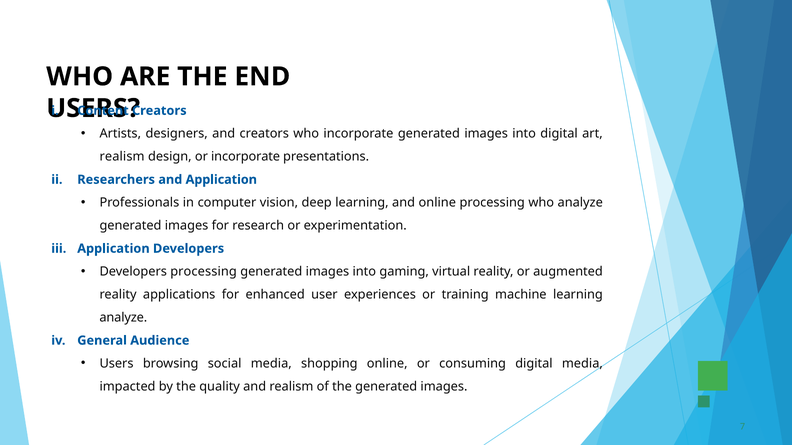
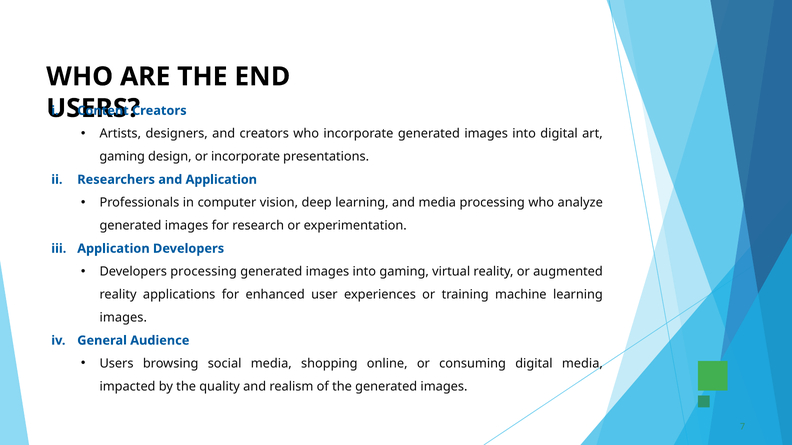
realism: realism -> gaming (122, 157)
and online: online -> media (437, 203)
analyze: analyze -> images (123, 318)
